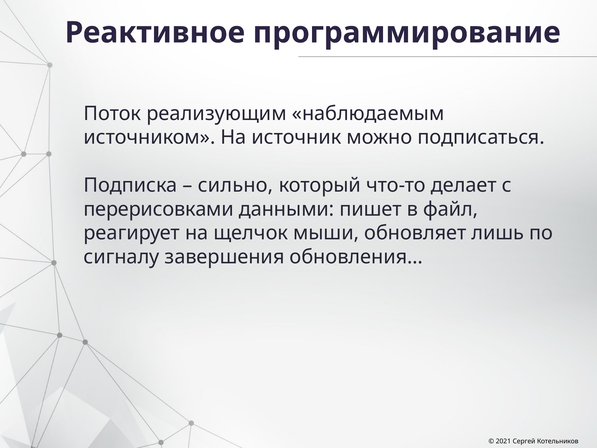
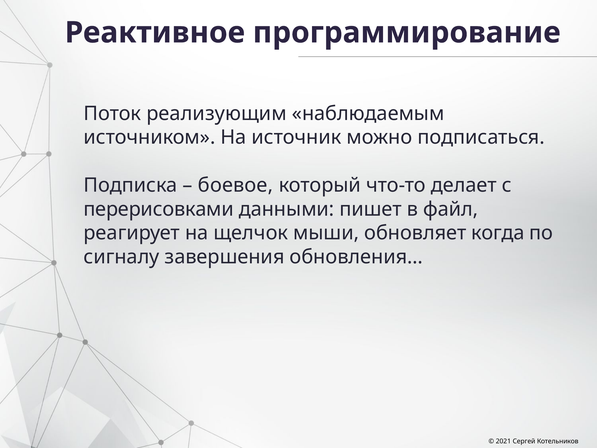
сильно: сильно -> боевое (236, 185)
лишь: лишь -> когда (498, 233)
